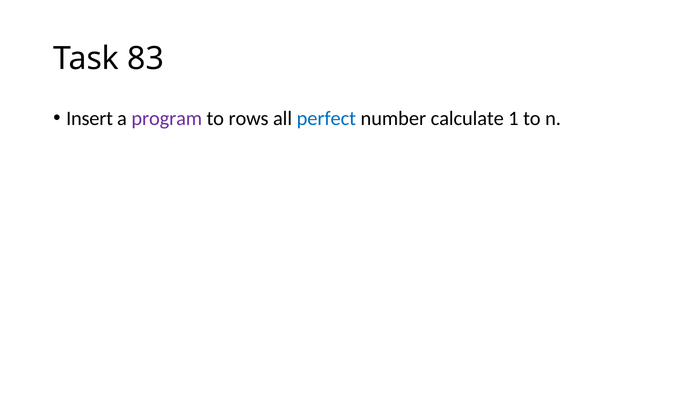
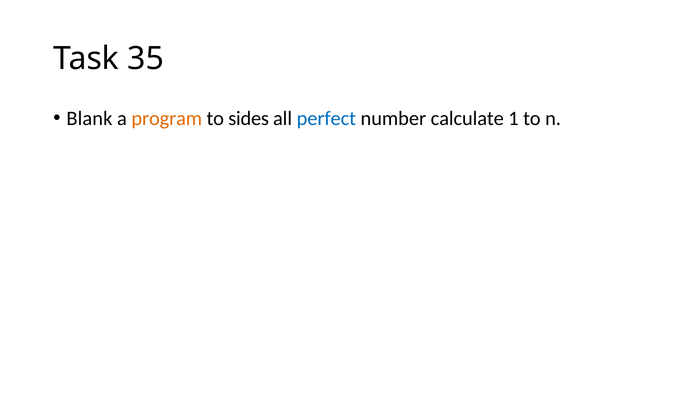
83: 83 -> 35 (146, 59)
Insert: Insert -> Blank (89, 118)
program colour: purple -> orange (167, 118)
rows: rows -> sides (249, 118)
